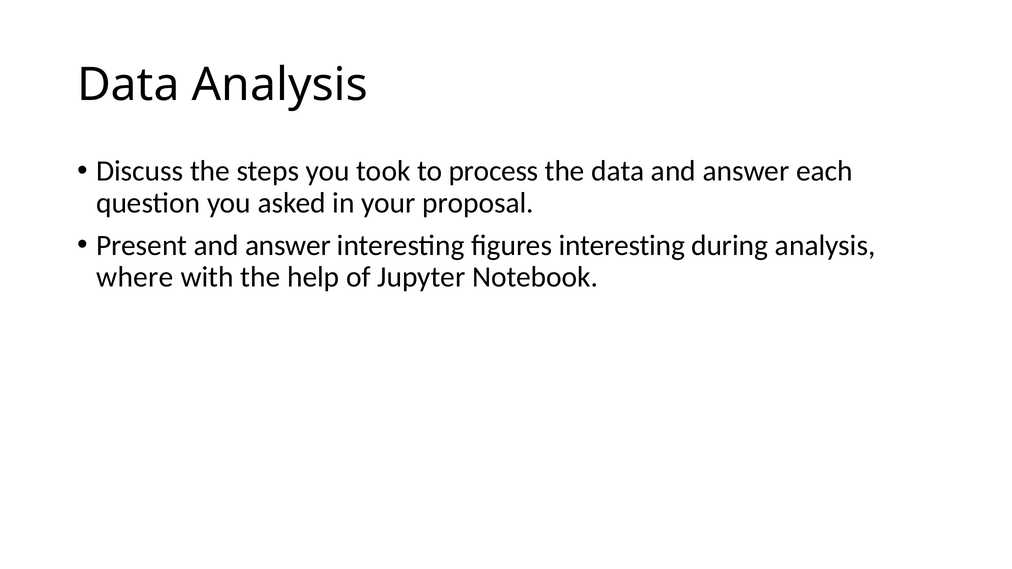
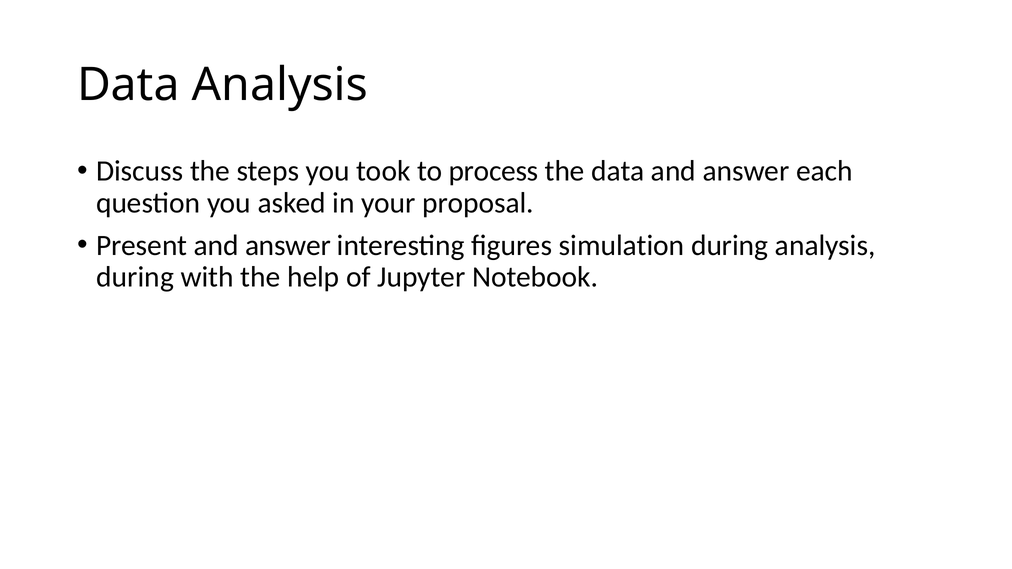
figures interesting: interesting -> simulation (622, 245)
where: where -> during (135, 277)
